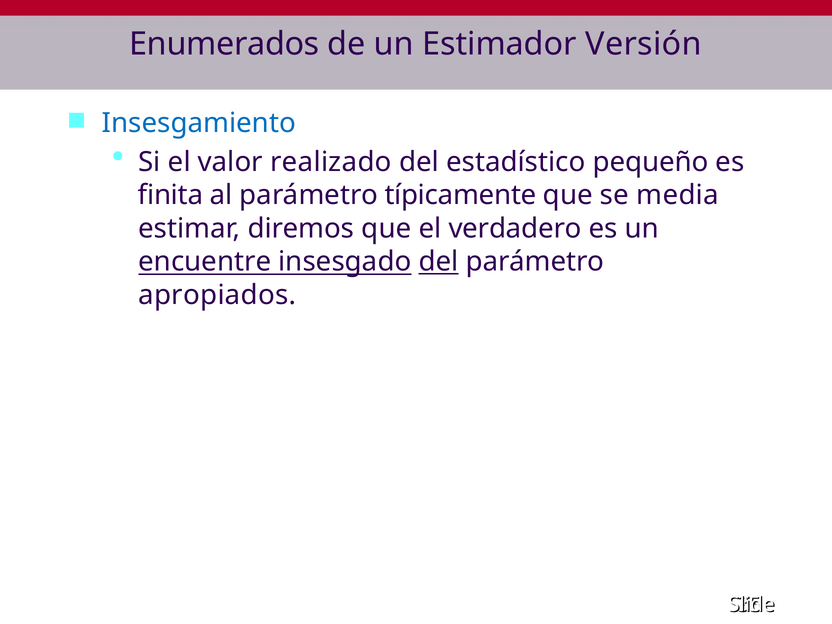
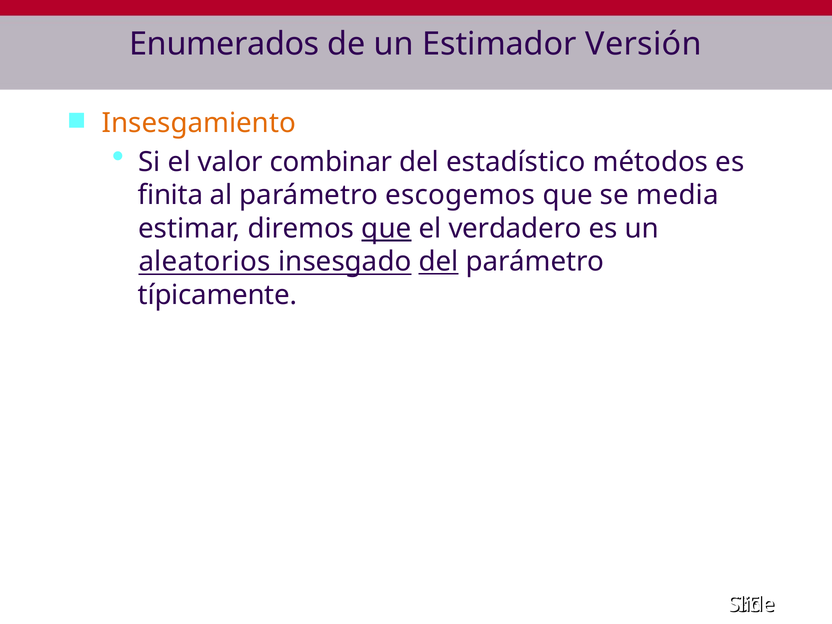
Insesgamiento colour: blue -> orange (199, 123)
realizado: realizado -> combinar (331, 162)
pequeño: pequeño -> métodos (650, 162)
típicamente: típicamente -> escogemos (460, 195)
que underline: none -> present (386, 229)
encuentre: encuentre -> aleatorios (205, 262)
apropiados: apropiados -> típicamente (218, 295)
